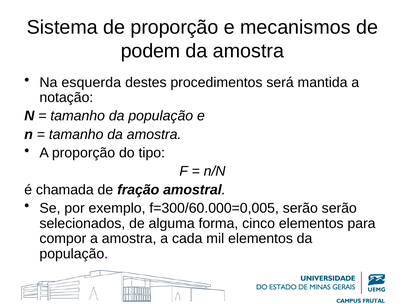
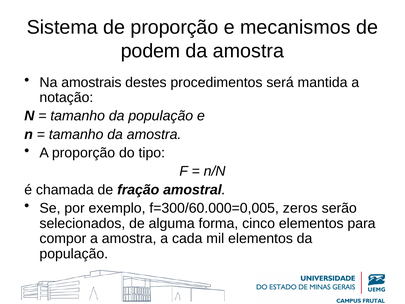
esquerda: esquerda -> amostrais (91, 82)
f=300/60.000=0,005 serão: serão -> zeros (300, 208)
